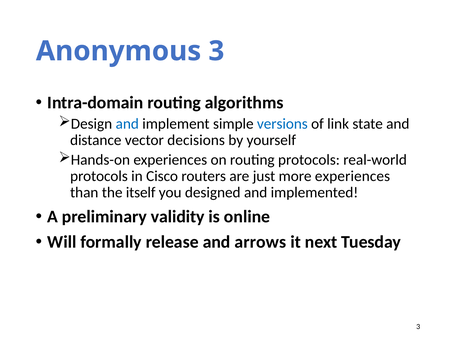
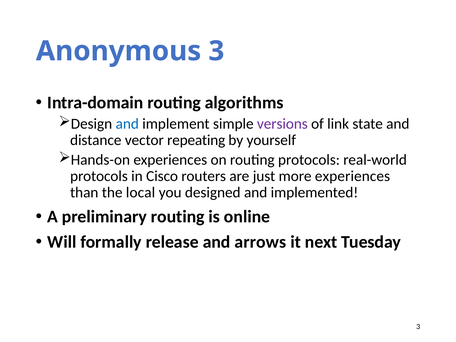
versions colour: blue -> purple (282, 124)
decisions: decisions -> repeating (196, 140)
itself: itself -> local (141, 193)
preliminary validity: validity -> routing (178, 217)
